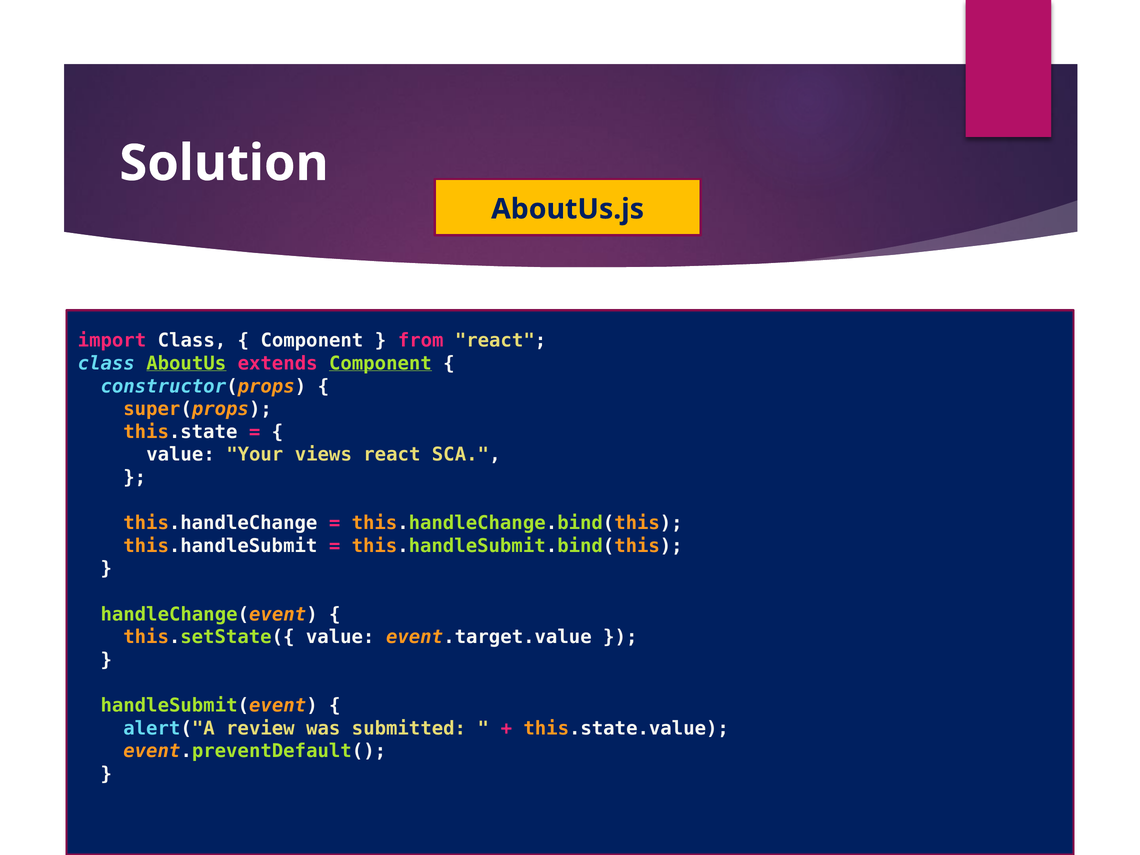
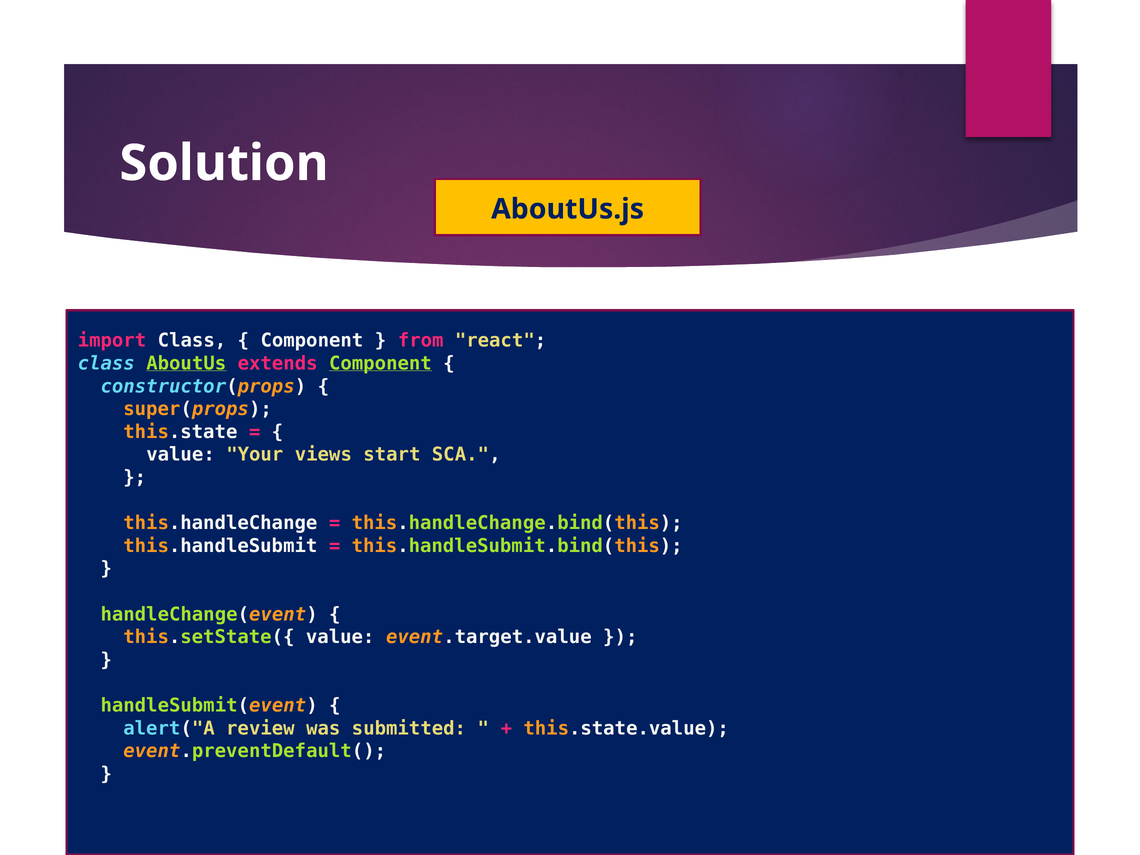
views react: react -> start (392, 455)
